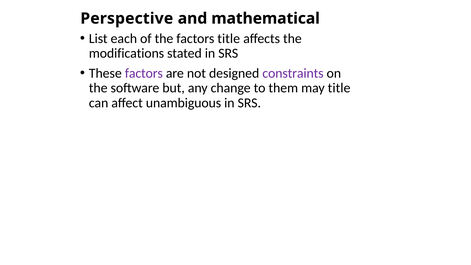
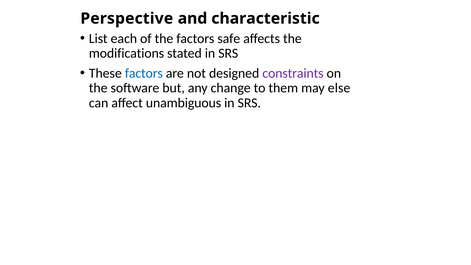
mathematical: mathematical -> characteristic (266, 18)
factors title: title -> safe (229, 39)
factors colour: purple -> blue (144, 73)
may title: title -> else (339, 88)
